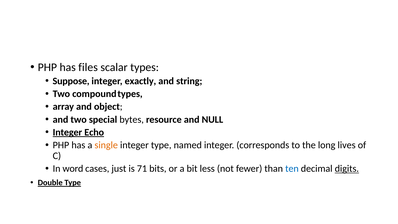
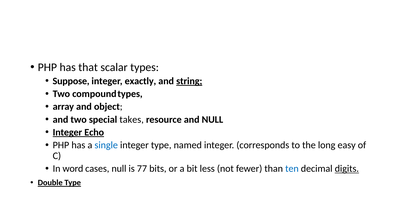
files: files -> that (88, 67)
string underline: none -> present (189, 81)
bytes: bytes -> takes (132, 119)
single colour: orange -> blue (106, 145)
lives: lives -> easy (347, 145)
cases just: just -> null (119, 169)
71: 71 -> 77 (142, 169)
